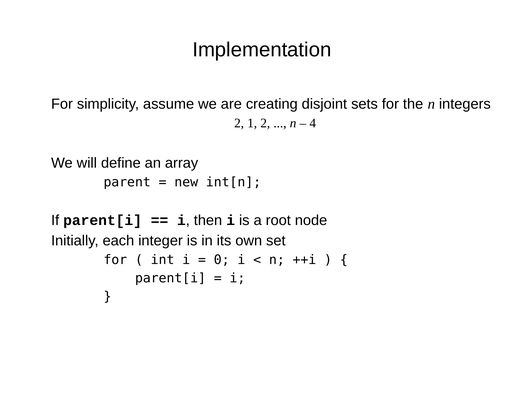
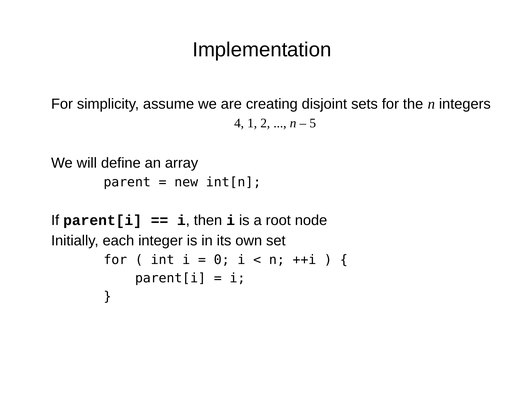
2: 2 -> 4 (239, 123)
4: 4 -> 5 (313, 123)
